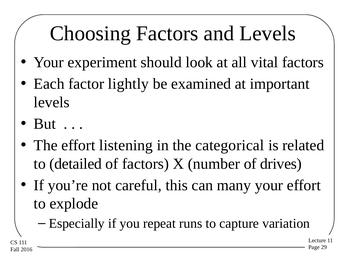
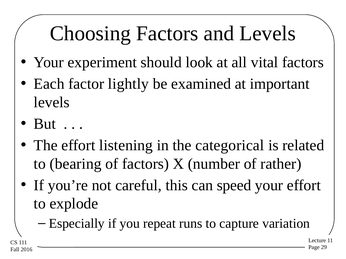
detailed: detailed -> bearing (76, 164)
drives: drives -> rather (281, 164)
many: many -> speed (234, 186)
